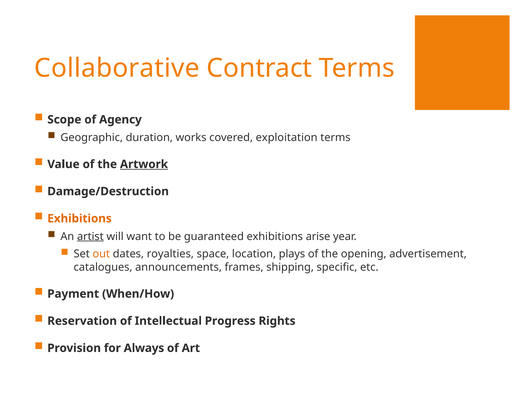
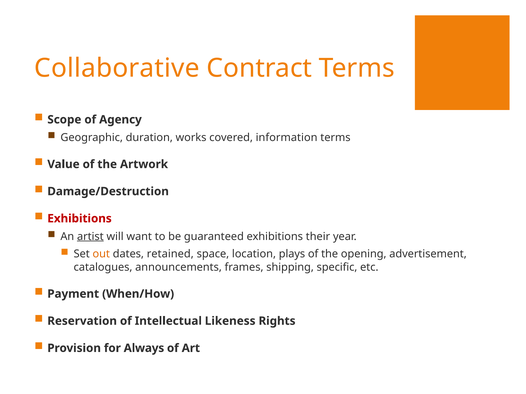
exploitation: exploitation -> information (287, 138)
Artwork underline: present -> none (144, 164)
Exhibitions colour: orange -> red (80, 219)
arise: arise -> their (318, 237)
royalties: royalties -> retained (170, 254)
Progress: Progress -> Likeness (230, 321)
